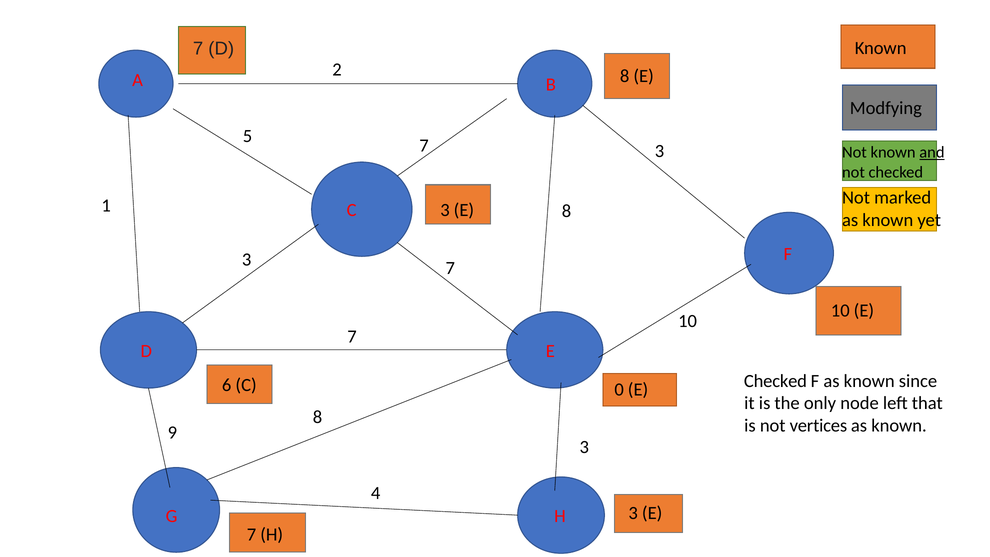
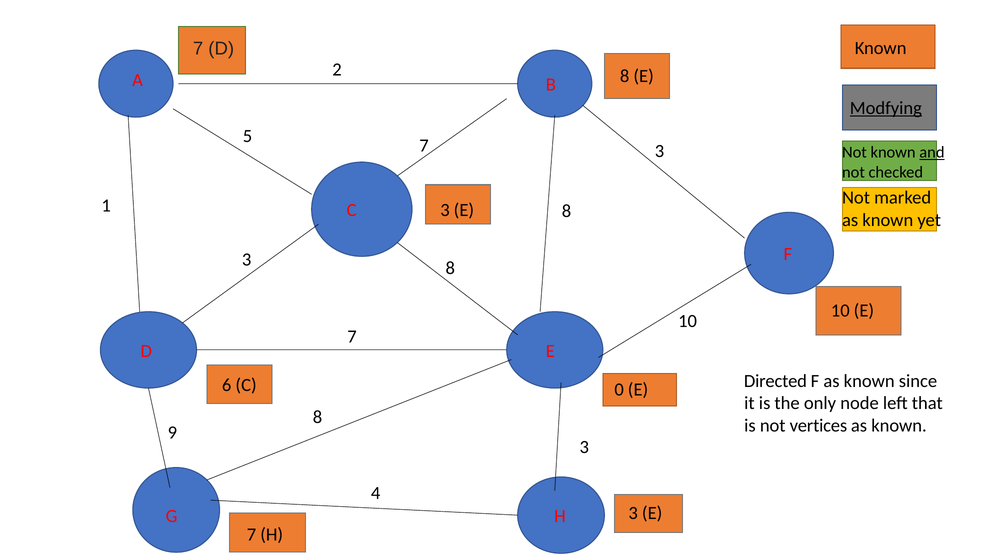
Modfying underline: none -> present (886, 108)
3 7: 7 -> 8 (450, 268)
Checked: Checked -> Directed (775, 381)
